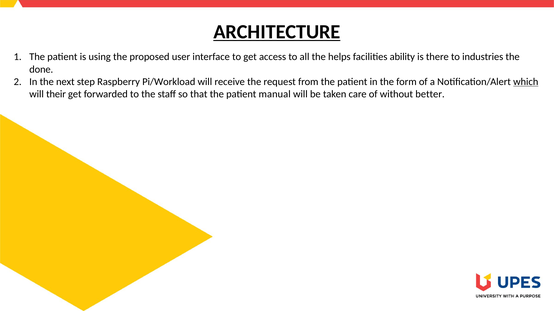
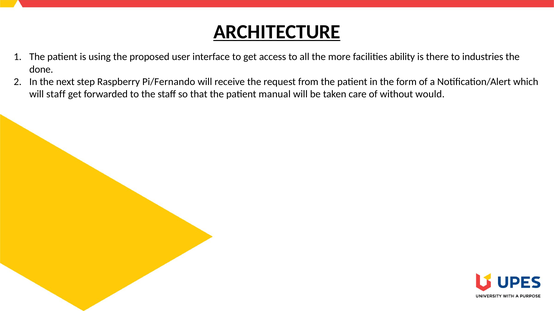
helps: helps -> more (339, 57)
Pi/Workload: Pi/Workload -> Pi/Fernando (169, 82)
which underline: present -> none (526, 82)
will their: their -> staff (56, 94)
better: better -> would (430, 94)
